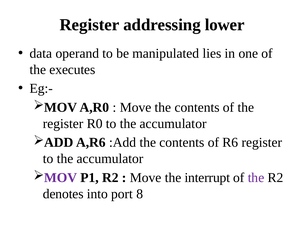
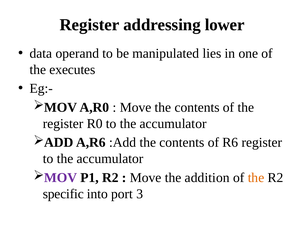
interrupt: interrupt -> addition (207, 178)
the colour: purple -> orange (256, 178)
denotes: denotes -> specific (63, 194)
8: 8 -> 3 (140, 194)
